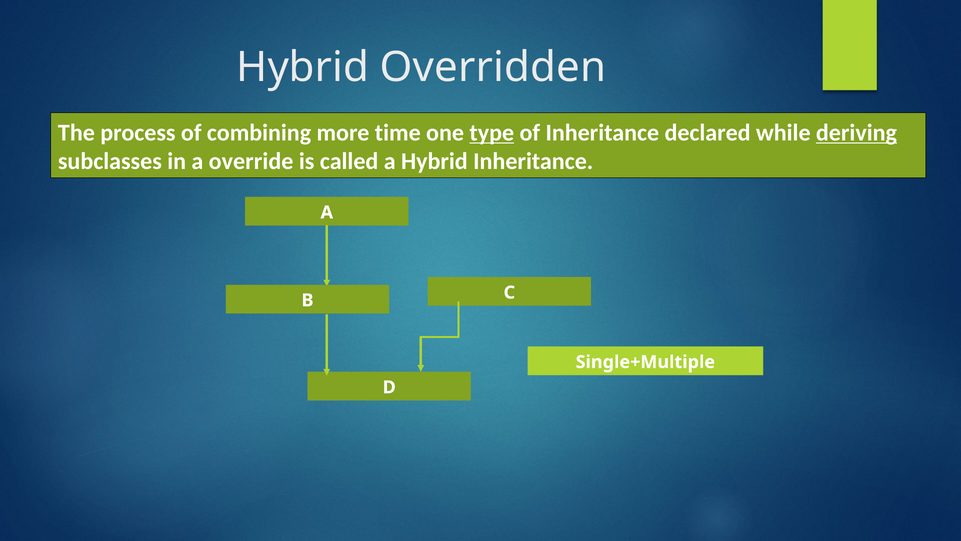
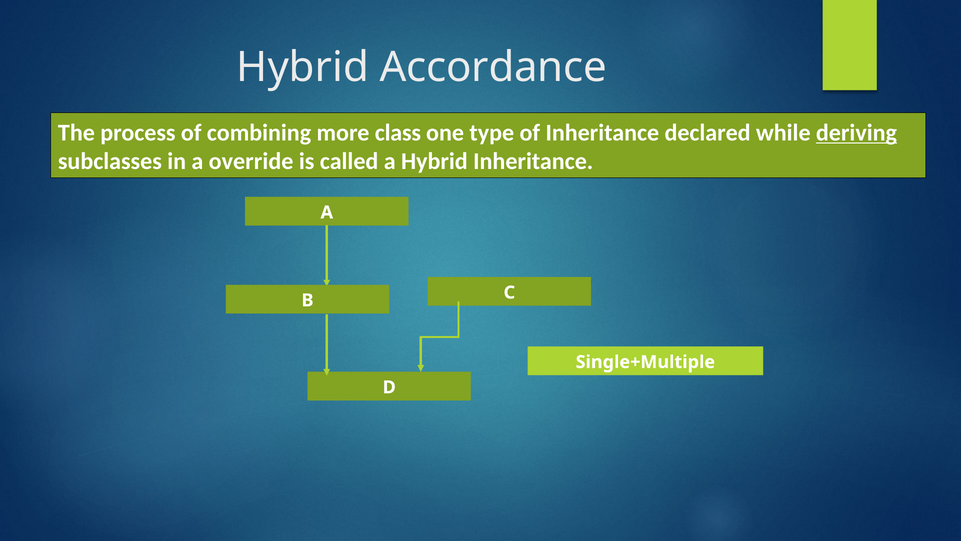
Overridden: Overridden -> Accordance (493, 67)
time: time -> class (398, 133)
type underline: present -> none (492, 133)
